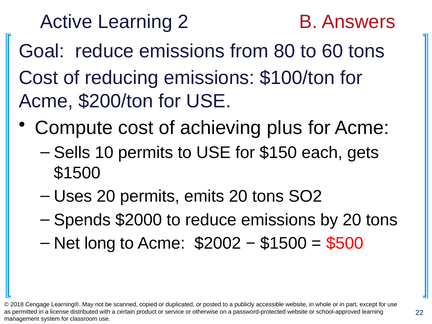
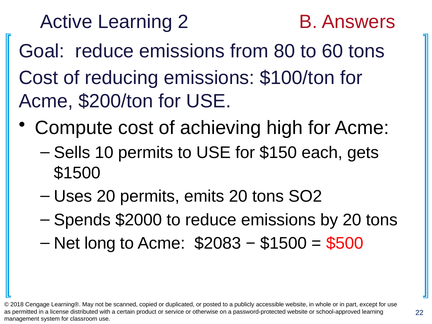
plus: plus -> high (285, 128)
$2002: $2002 -> $2083 (218, 243)
